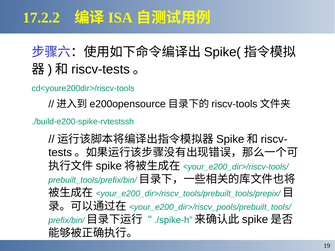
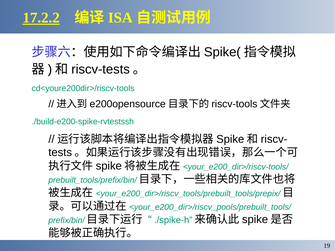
17.2.2 underline: none -> present (41, 18)
